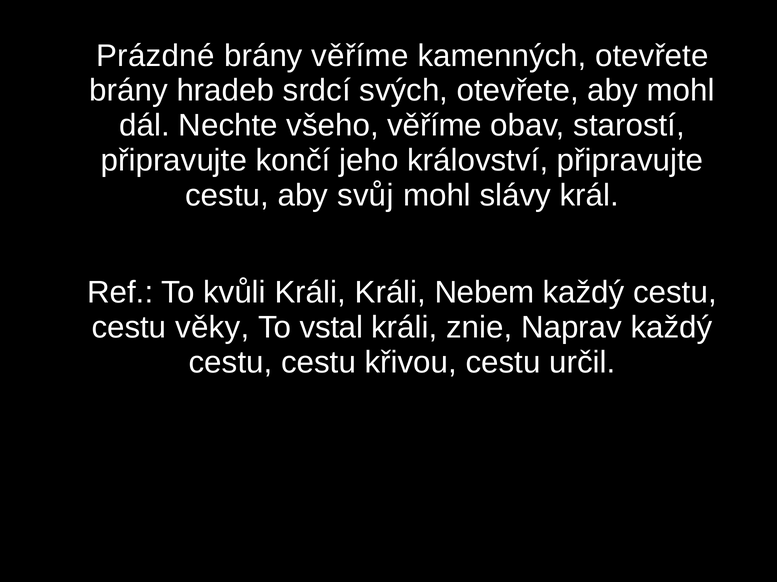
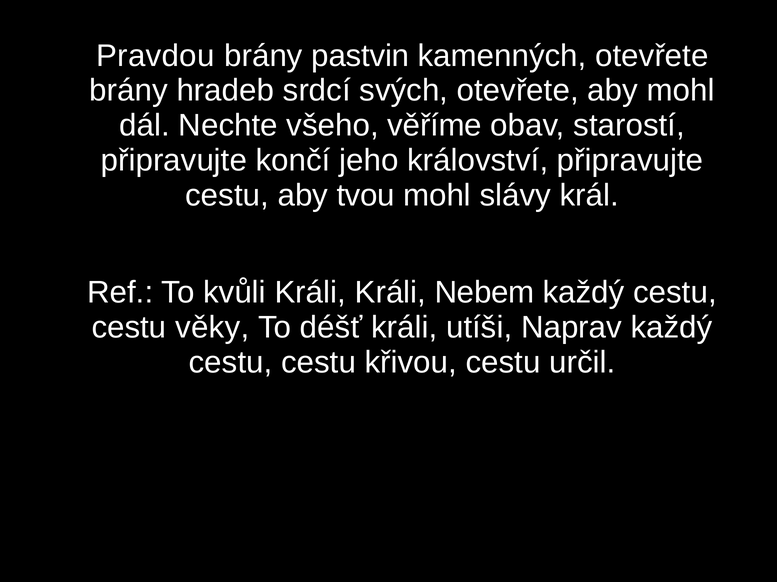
Prázdné: Prázdné -> Pravdou (155, 56)
brány věříme: věříme -> pastvin (360, 56)
svůj: svůj -> tvou (366, 196)
vstal: vstal -> déšť (331, 328)
znie: znie -> utíši (479, 328)
